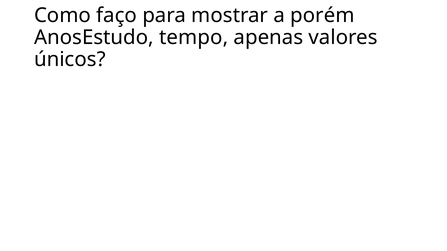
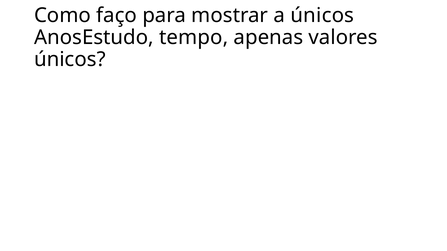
a porém: porém -> únicos (322, 15)
